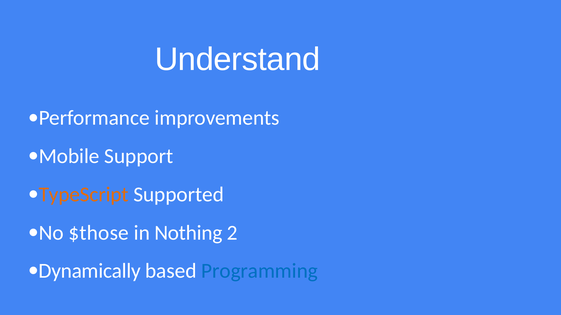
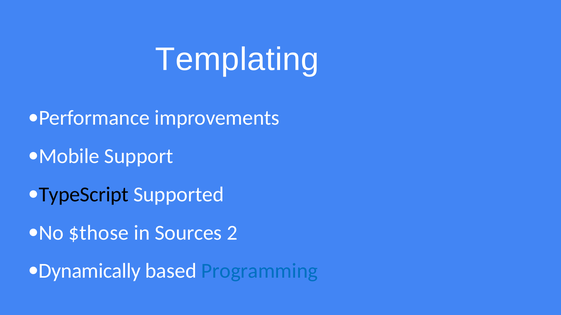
Understand: Understand -> Templating (237, 60)
TypeScript colour: orange -> black (84, 195)
Nothing: Nothing -> Sources (188, 233)
